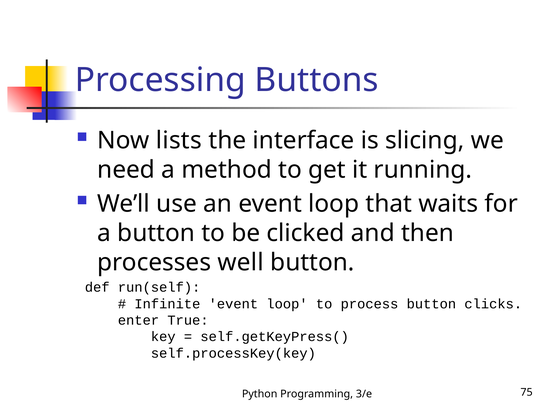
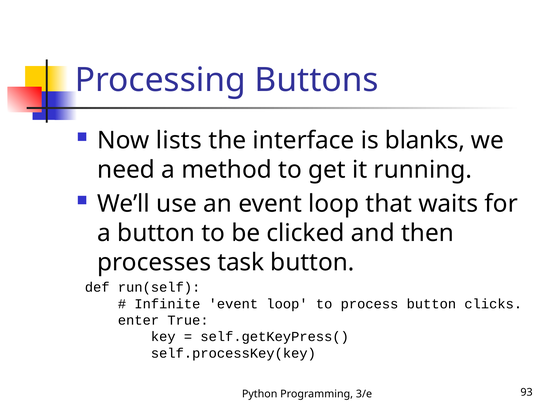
slicing: slicing -> blanks (425, 140)
well: well -> task (241, 263)
75: 75 -> 93 (527, 393)
